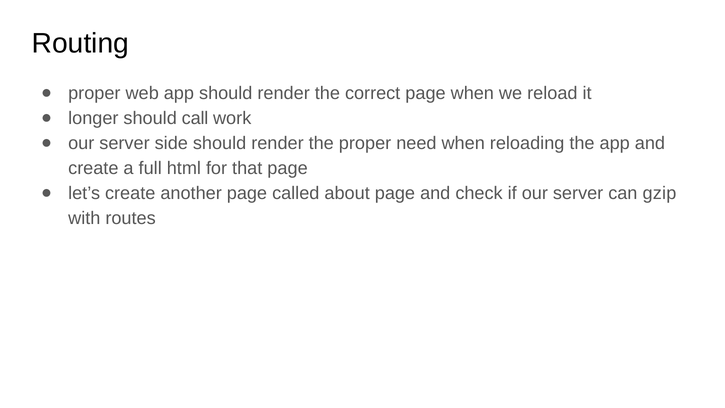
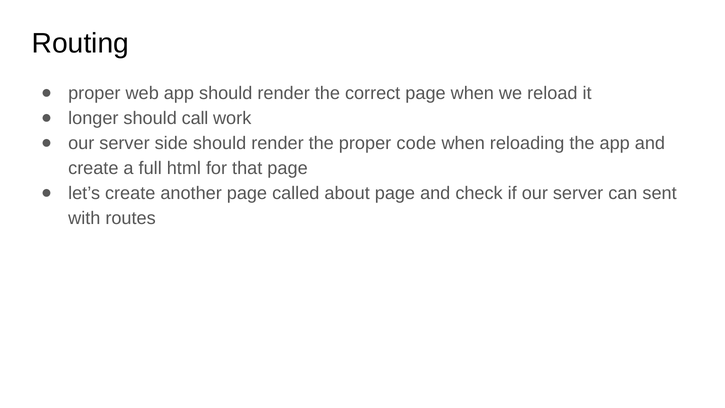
need: need -> code (416, 143)
gzip: gzip -> sent (660, 193)
